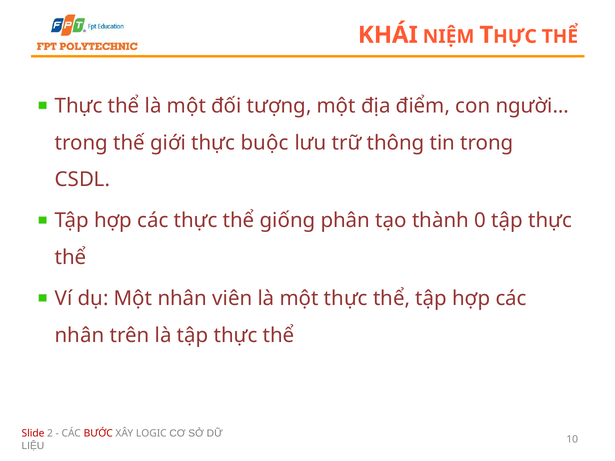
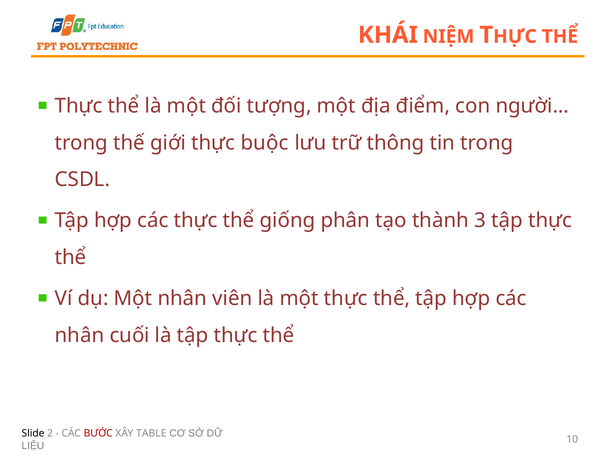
0: 0 -> 3 (480, 221)
trên: trên -> cuối (130, 336)
Slide colour: red -> black (33, 434)
LOGIC: LOGIC -> TABLE (151, 434)
